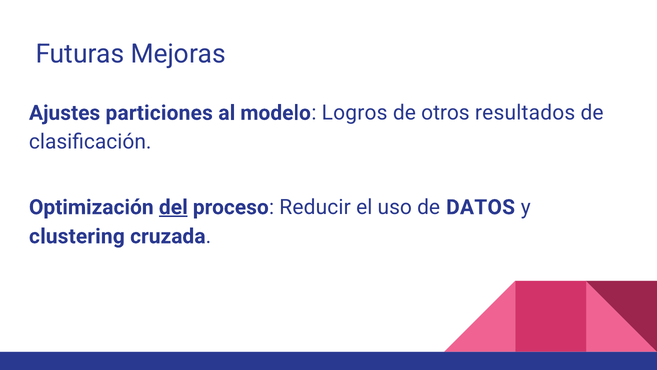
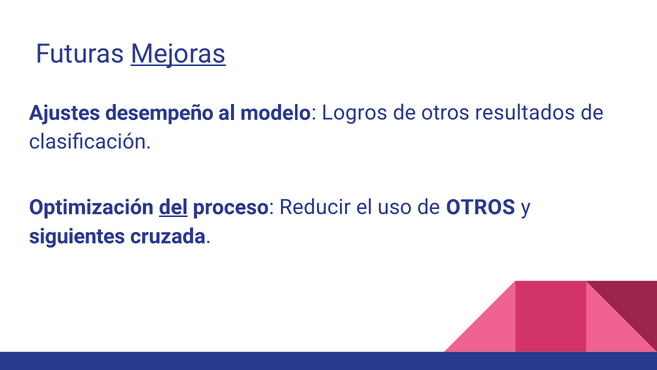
Mejoras underline: none -> present (178, 54)
particiones: particiones -> desempeño (159, 113)
uso de DATOS: DATOS -> OTROS (481, 207)
clustering: clustering -> siguientes (77, 236)
